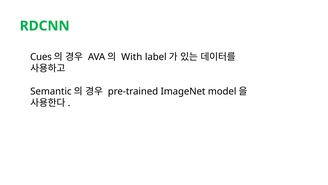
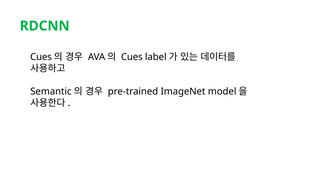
With: With -> Cues (132, 57)
